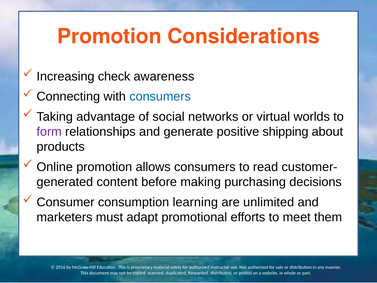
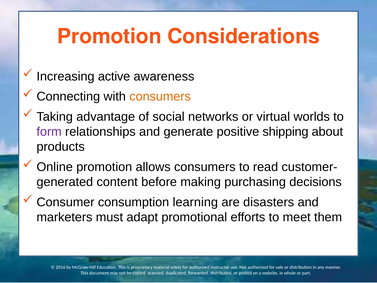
check: check -> active (114, 76)
consumers colour: blue -> orange (160, 96)
unlimited: unlimited -> disasters (269, 202)
